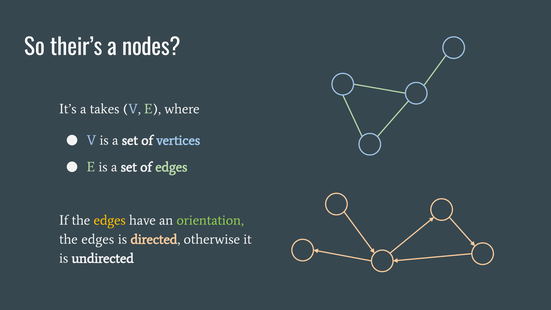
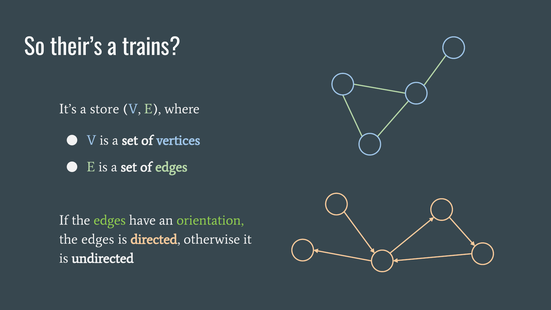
nodes: nodes -> trains (151, 48)
takes: takes -> store (105, 109)
edges colour: yellow -> light green (110, 220)
